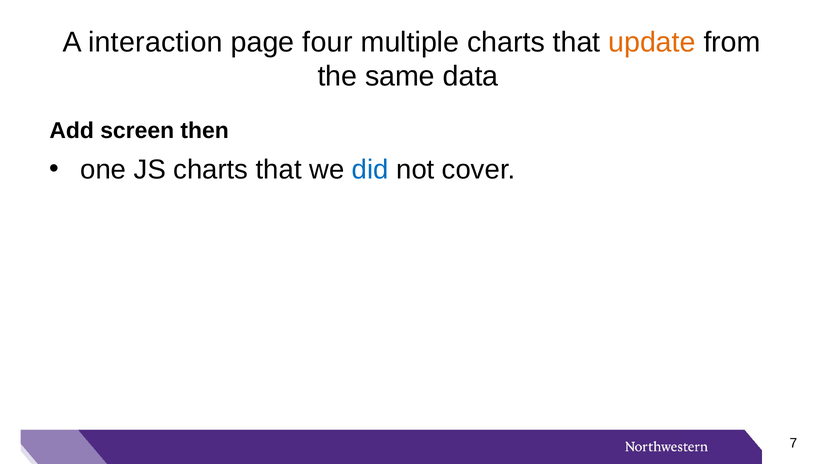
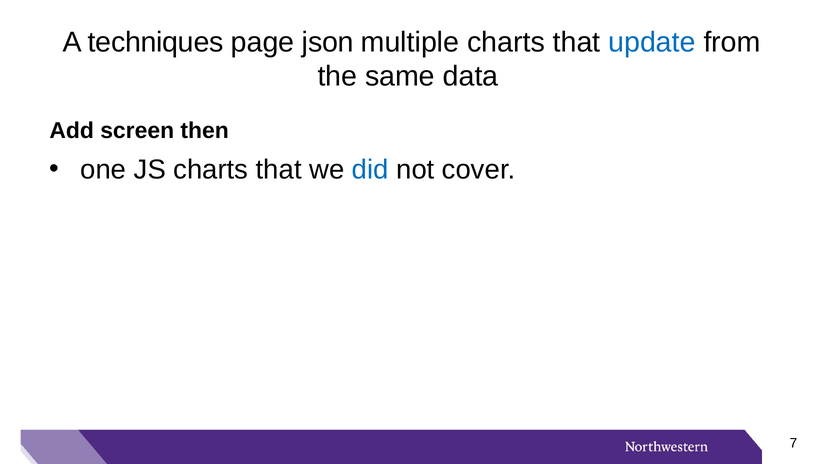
interaction: interaction -> techniques (156, 42)
four: four -> json (328, 42)
update colour: orange -> blue (652, 42)
